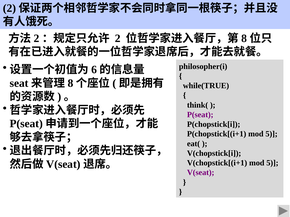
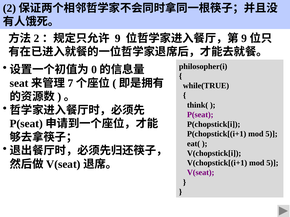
2: 2 -> 9 (118, 38)
8: 8 -> 9 (244, 38)
6: 6 -> 0 (94, 70)
8: 8 -> 7 (70, 83)
